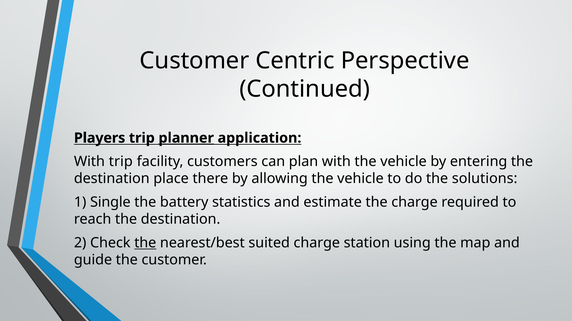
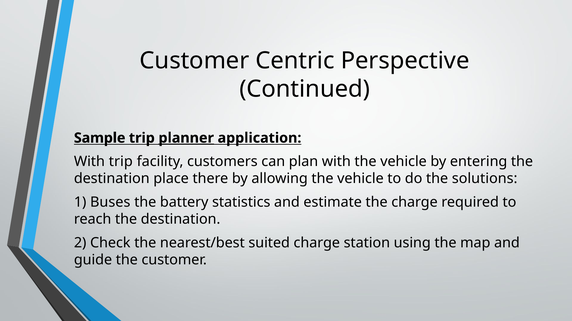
Players: Players -> Sample (100, 138)
Single: Single -> Buses (110, 203)
the underline: present -> none (145, 243)
